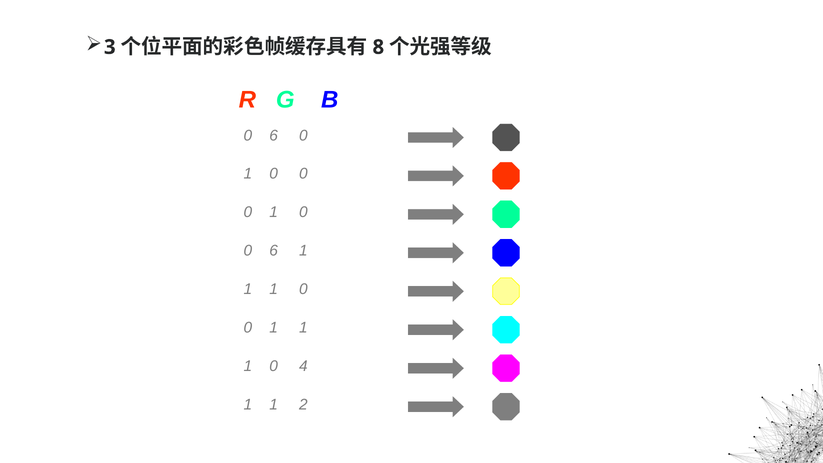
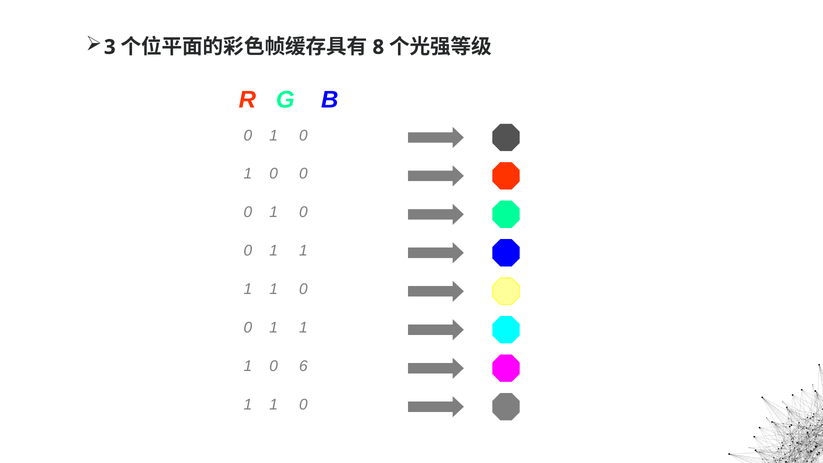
6: 6 -> 1 (274, 135)
6: 6 -> 1 (274, 251)
4: 4 -> 6 (303, 366)
2: 2 -> 0 (303, 405)
